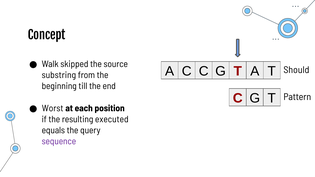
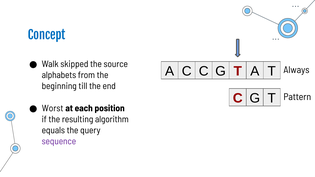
Concept colour: black -> blue (47, 35)
Should: Should -> Always (296, 70)
substring: substring -> alphabets (59, 75)
executed: executed -> algorithm (112, 119)
